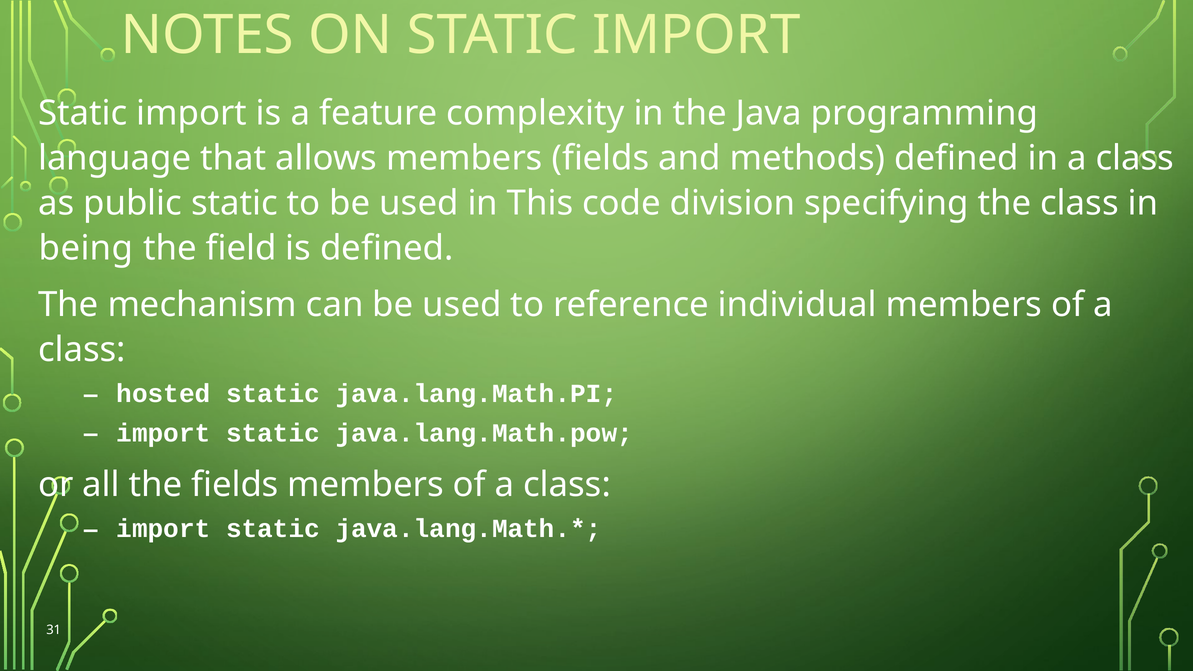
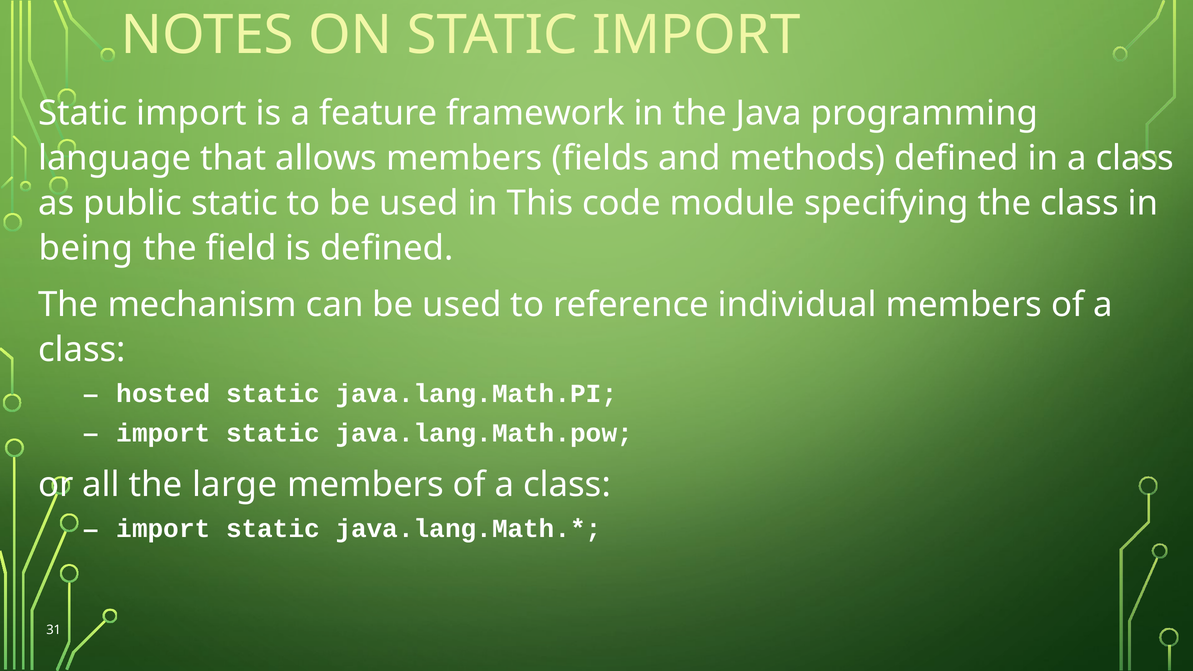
complexity: complexity -> framework (536, 113)
division: division -> module (732, 203)
the fields: fields -> large (235, 485)
